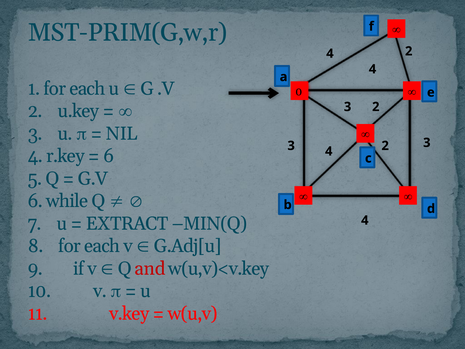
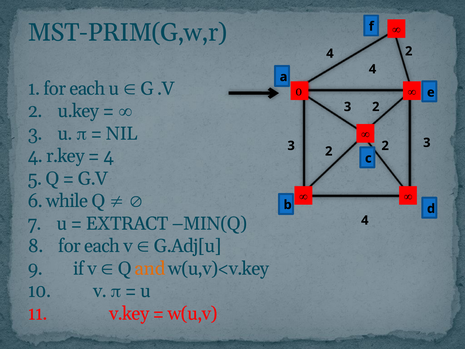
4: 4 -> 2 (329, 151)
6: 6 -> 4 (109, 156)
and colour: red -> orange (150, 268)
